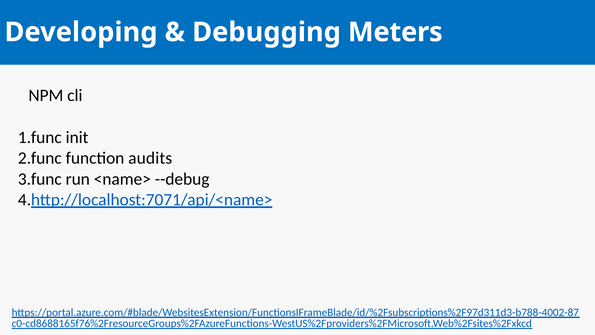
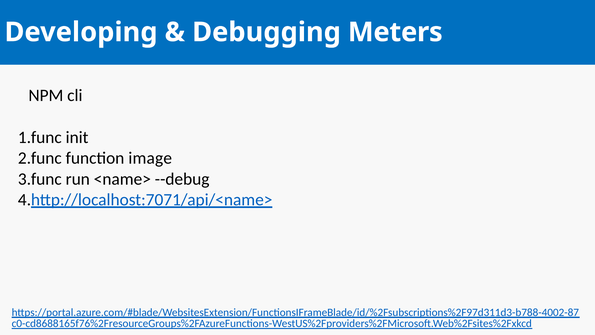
audits: audits -> image (150, 158)
